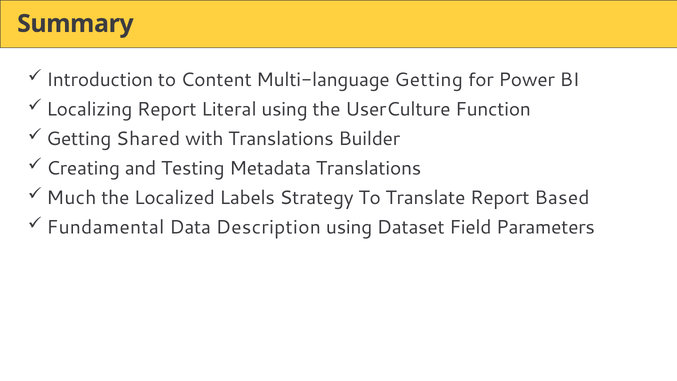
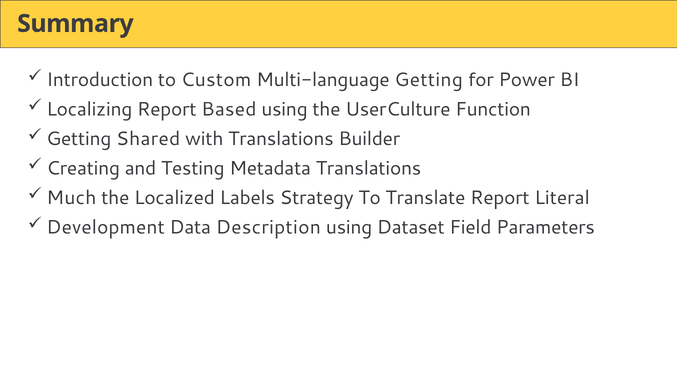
Content: Content -> Custom (216, 80)
Literal: Literal -> Based (229, 109)
Based: Based -> Literal (562, 198)
Fundamental: Fundamental -> Development (106, 227)
